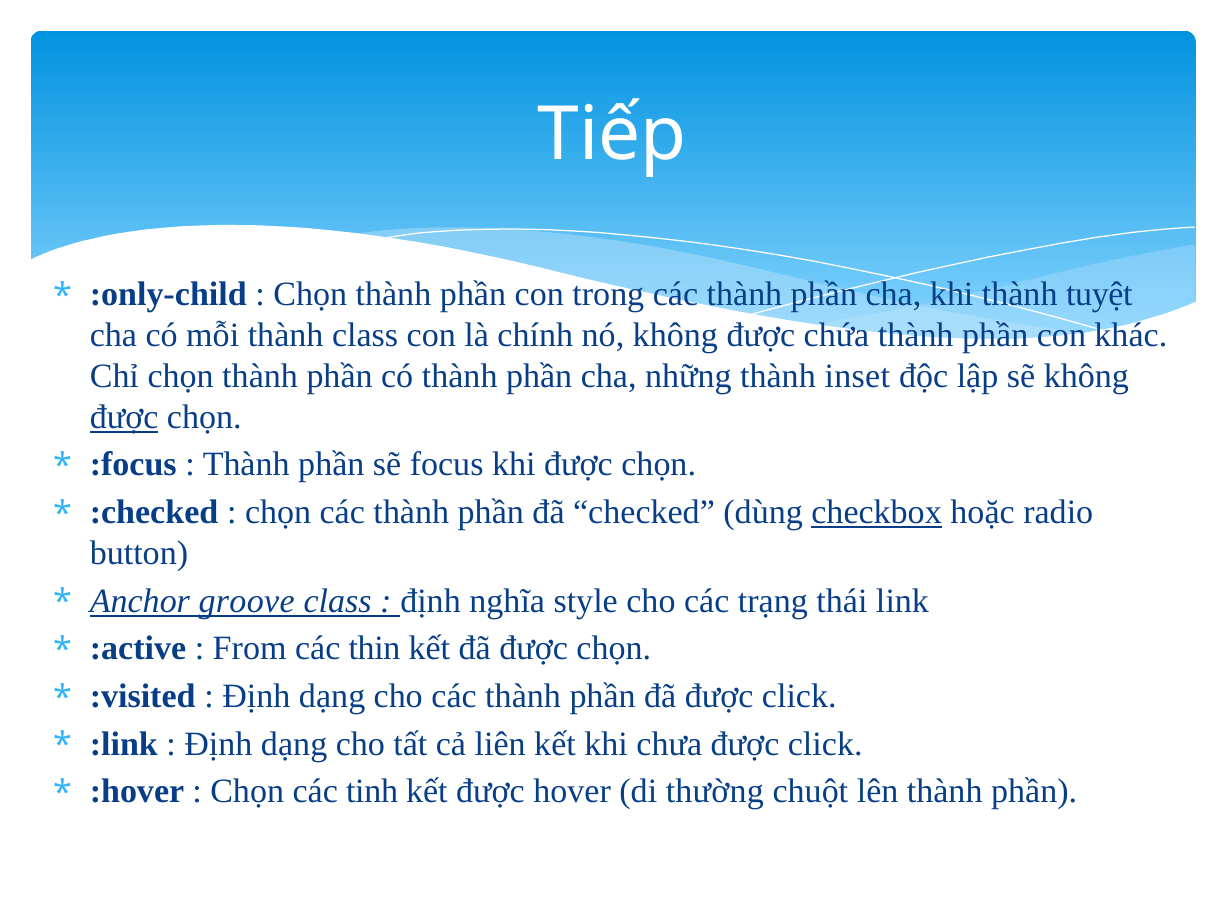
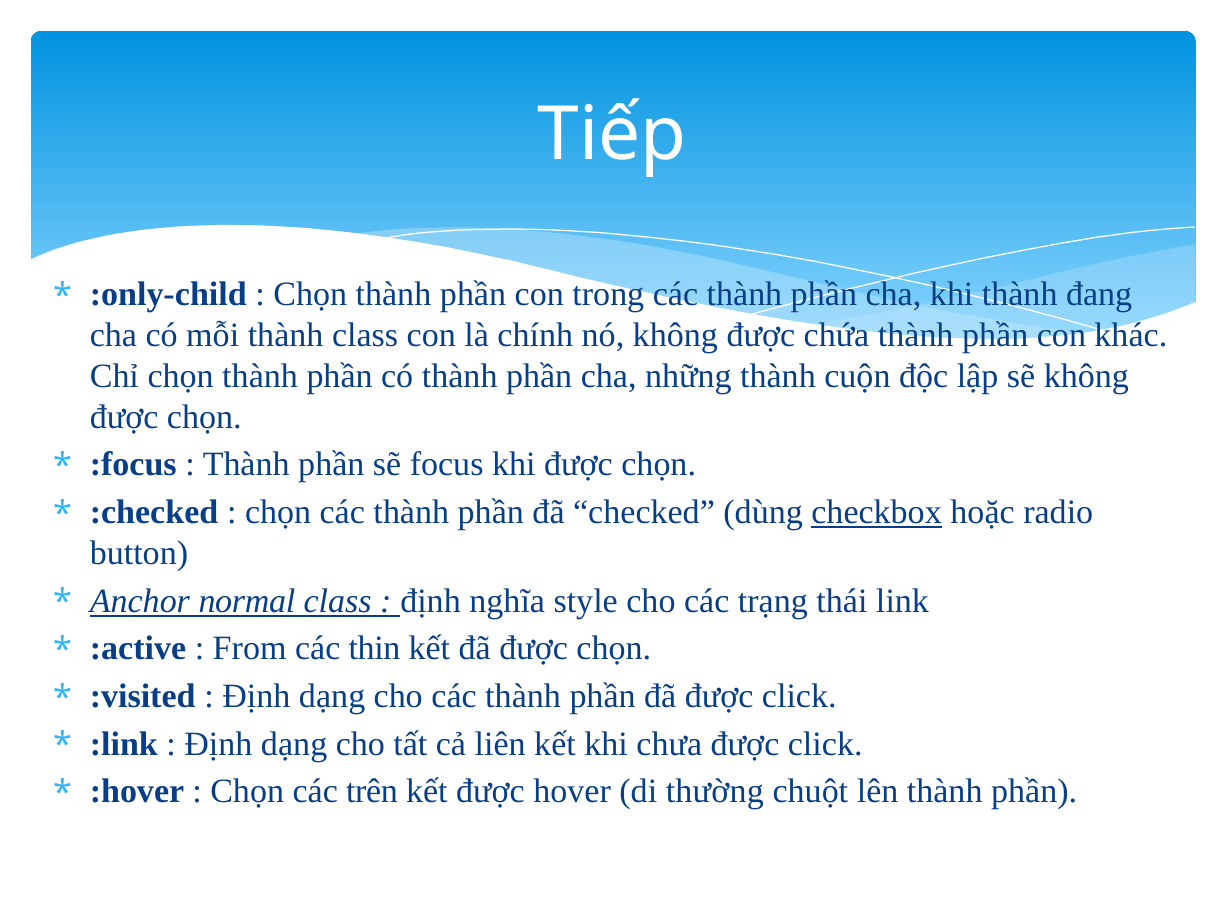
tuyệt: tuyệt -> đang (1099, 294)
inset: inset -> cuộn (857, 376)
được underline: present -> none (124, 417)
groove: groove -> normal (247, 601)
tinh: tinh -> trên (372, 791)
